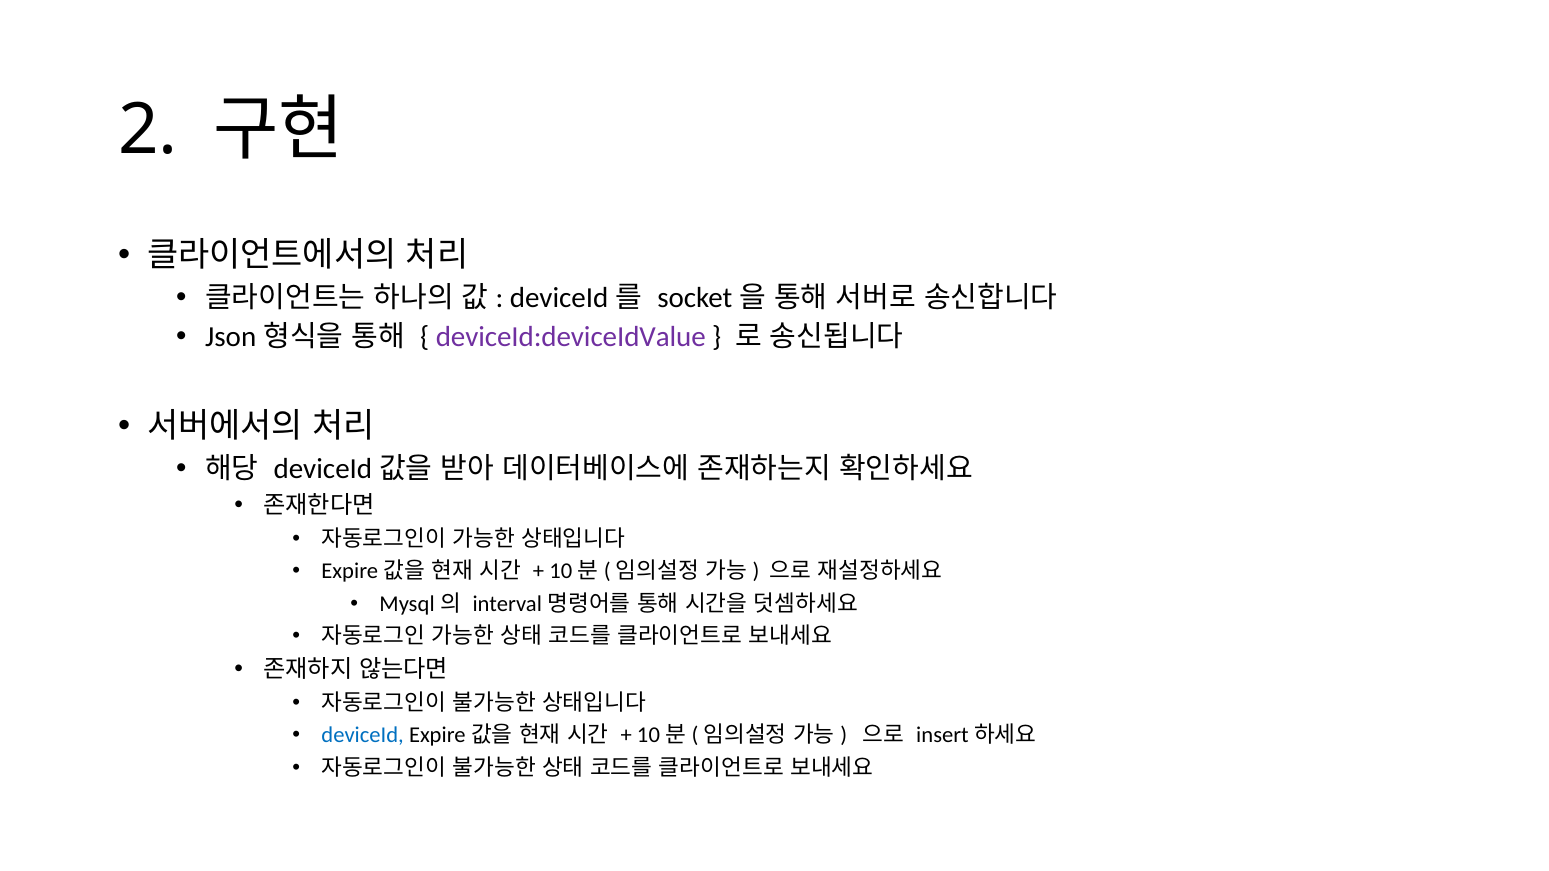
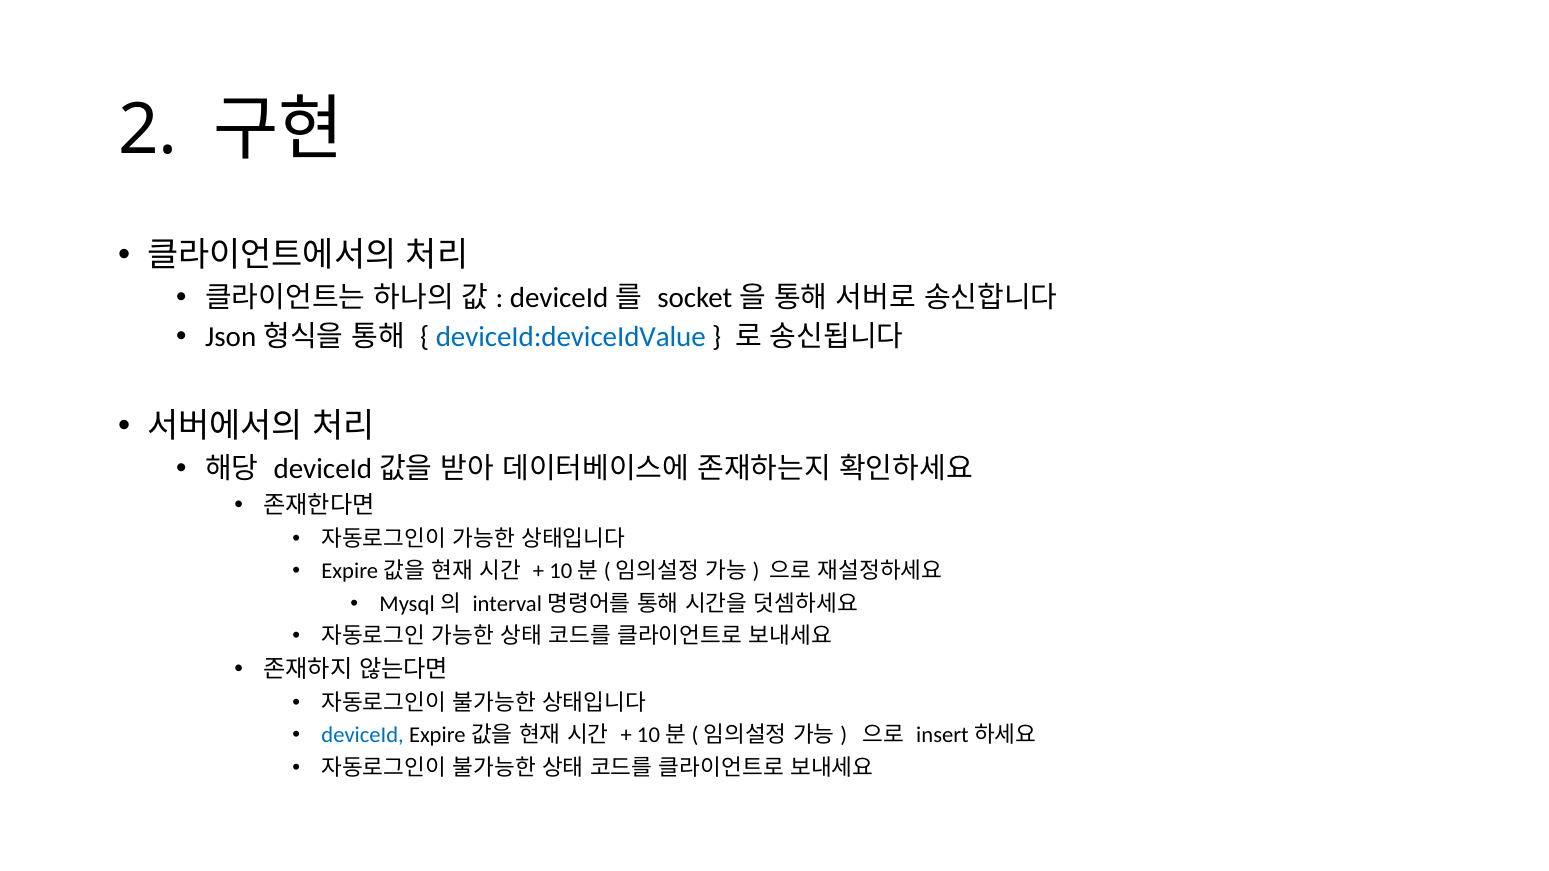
deviceId:deviceIdValue colour: purple -> blue (571, 337)
